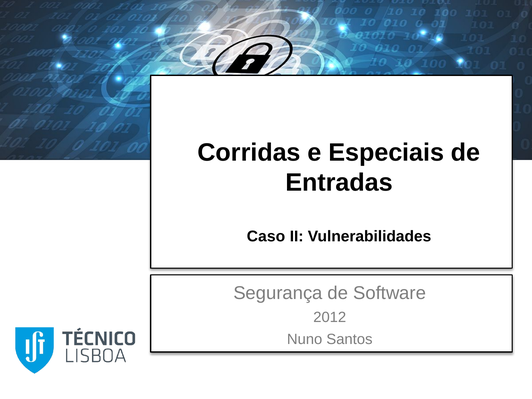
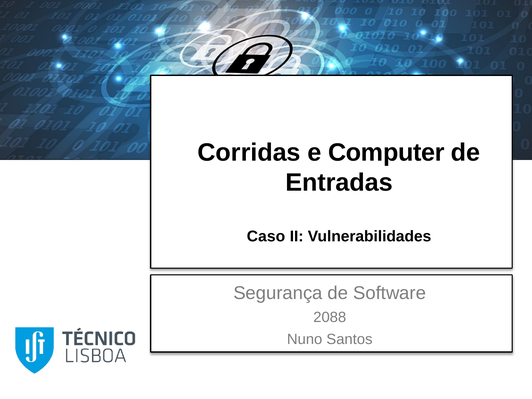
Especiais: Especiais -> Computer (386, 152)
2012: 2012 -> 2088 (330, 317)
